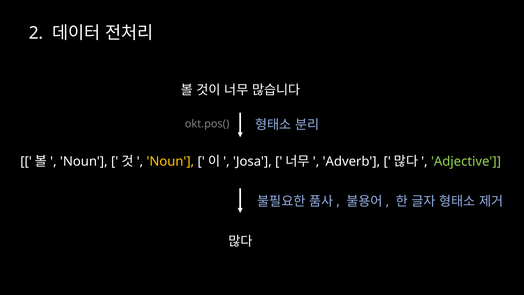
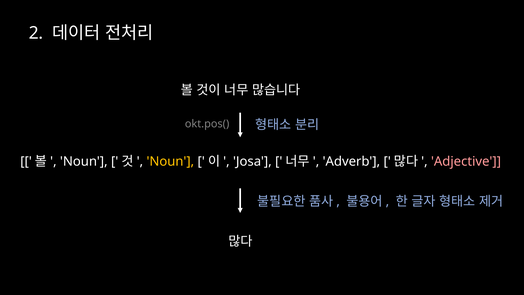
Adjective colour: light green -> pink (466, 161)
